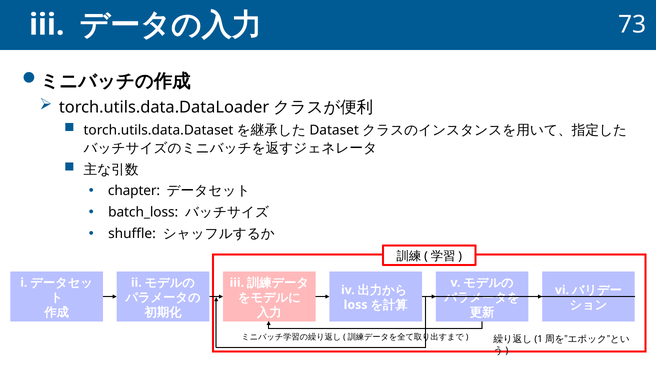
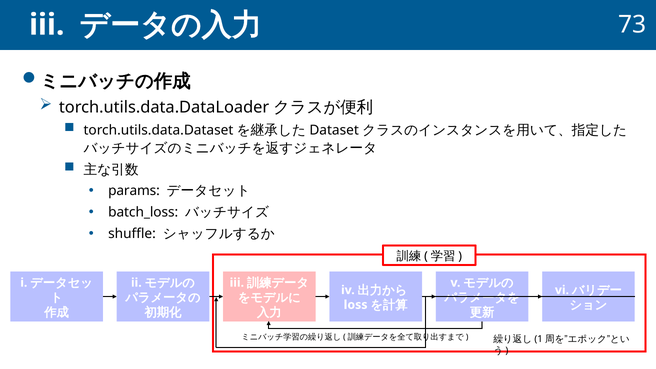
chapter: chapter -> params (134, 191)
